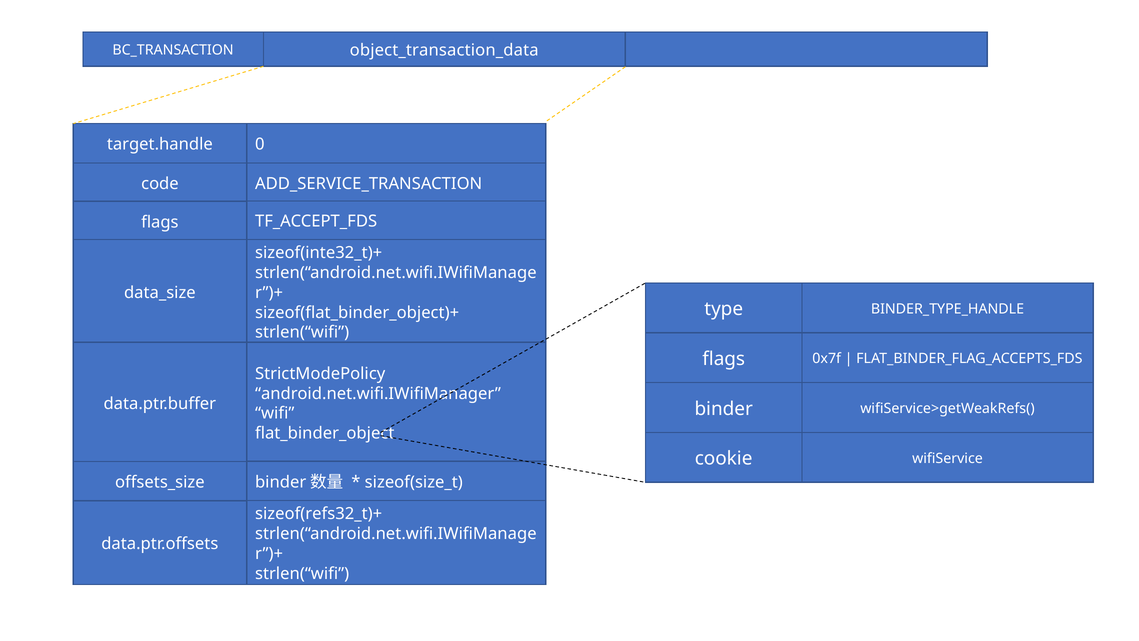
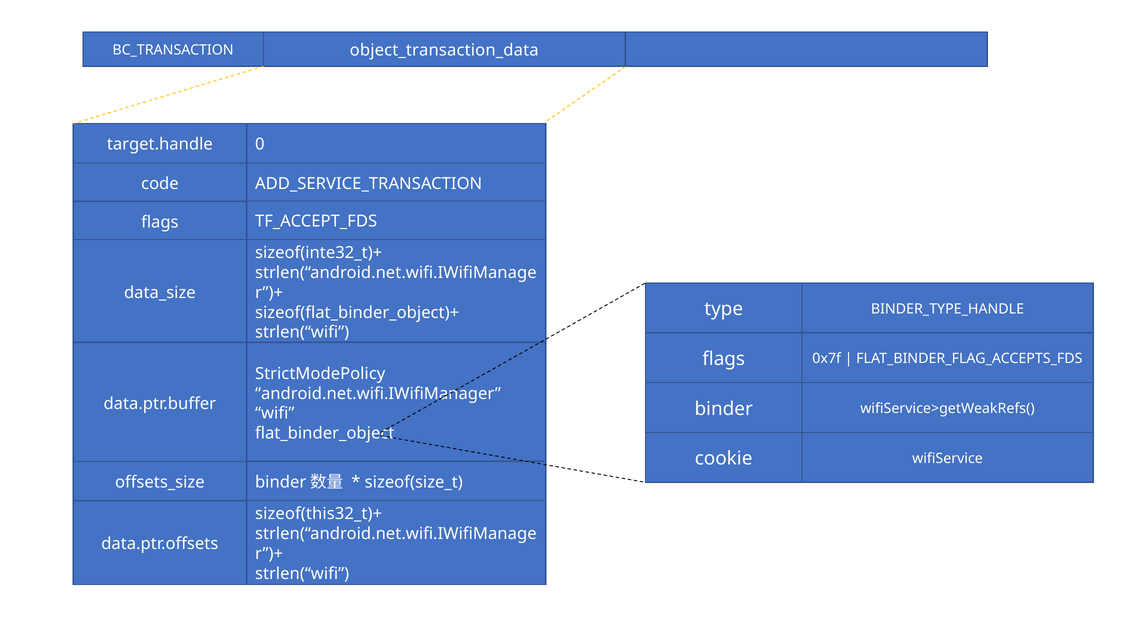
sizeof(refs32_t)+: sizeof(refs32_t)+ -> sizeof(this32_t)+ (319, 514)
